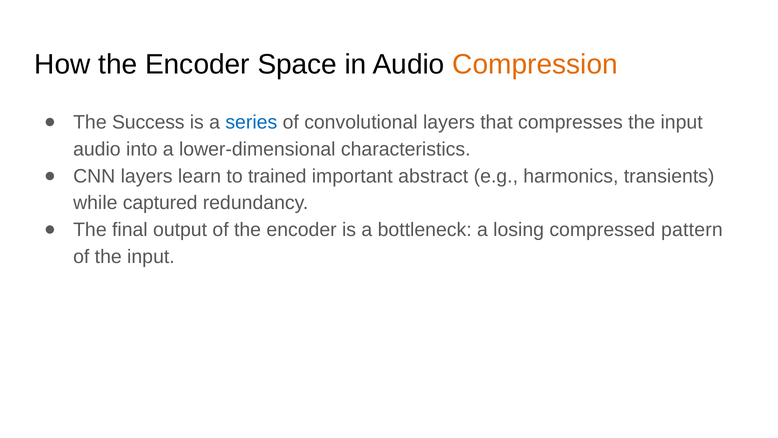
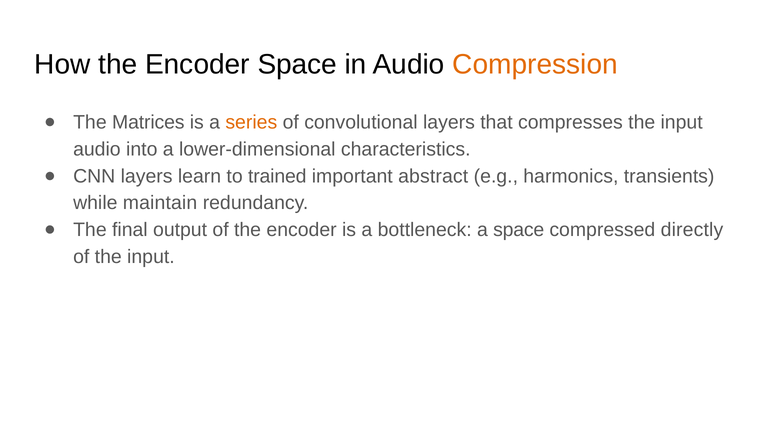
Success: Success -> Matrices (148, 122)
series colour: blue -> orange (251, 122)
captured: captured -> maintain (160, 203)
a losing: losing -> space (519, 230)
pattern: pattern -> directly (692, 230)
